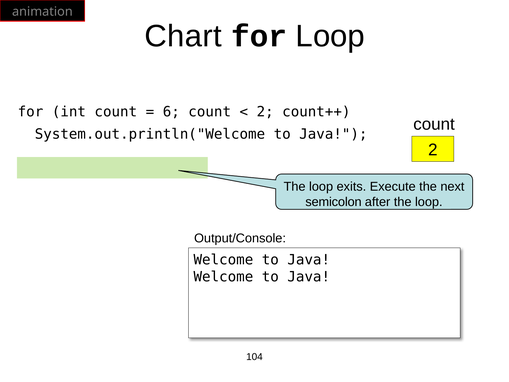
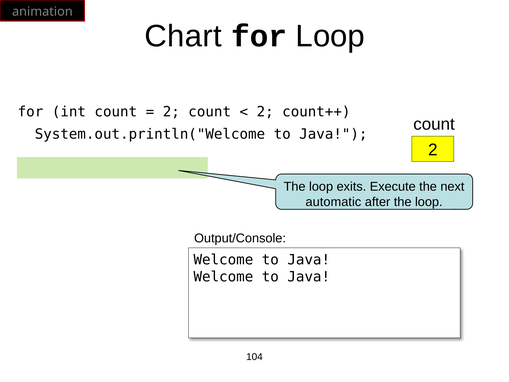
6: 6 -> 2 (171, 112)
semicolon: semicolon -> automatic (333, 202)
